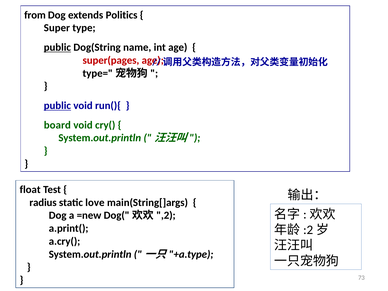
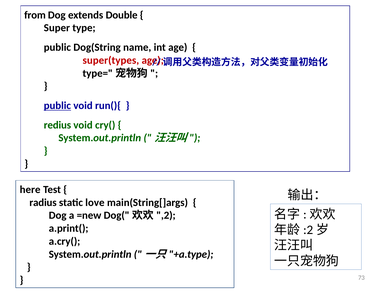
Politics: Politics -> Double (122, 15)
public underline: present -> none (57, 47)
super(pages: super(pages -> super(types (111, 60)
board: board -> redius (57, 125)
float: float -> here (30, 190)
